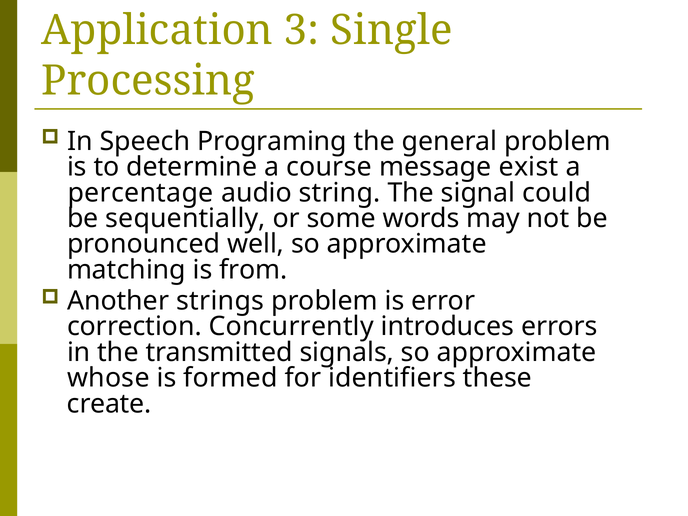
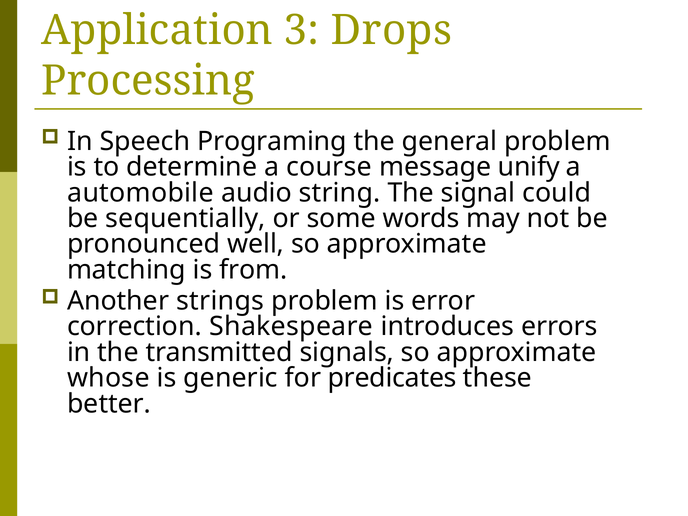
Single: Single -> Drops (392, 30)
exist: exist -> unify (529, 167)
percentage: percentage -> automobile (140, 193)
Concurrently: Concurrently -> Shakespeare (291, 327)
formed: formed -> generic (231, 378)
identifiers: identifiers -> predicates (392, 378)
create: create -> better (109, 404)
